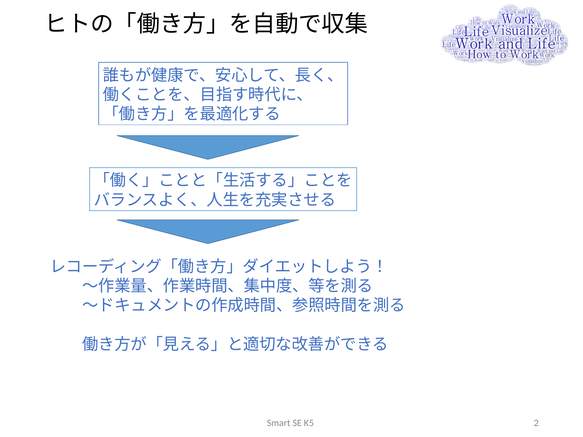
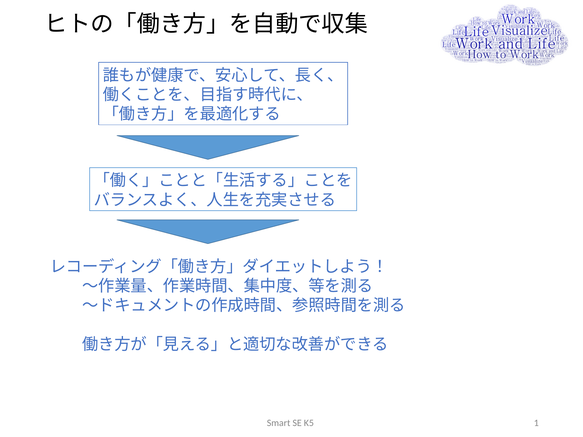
2: 2 -> 1 (536, 423)
